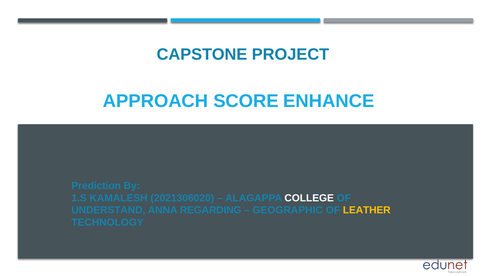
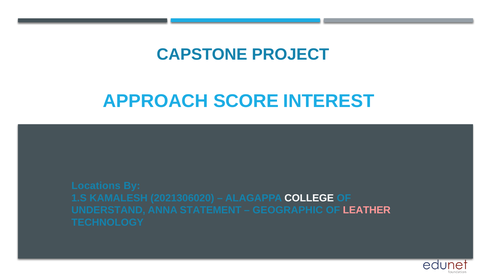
ENHANCE: ENHANCE -> INTEREST (329, 101)
Prediction: Prediction -> Locations (96, 186)
REGARDING: REGARDING -> STATEMENT (211, 210)
LEATHER colour: yellow -> pink (367, 210)
